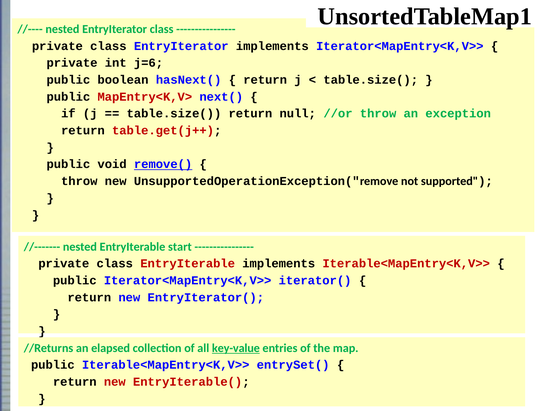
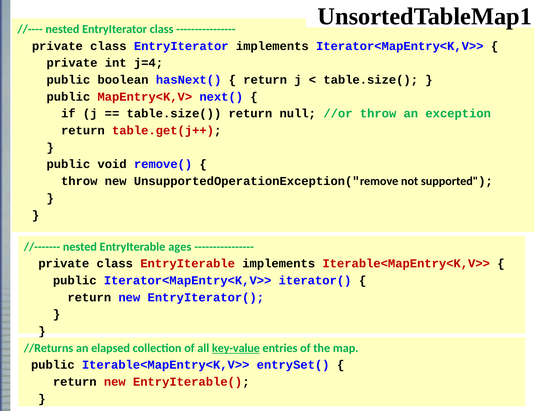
j=6: j=6 -> j=4 (148, 63)
remove( underline: present -> none (163, 164)
start: start -> ages (180, 247)
